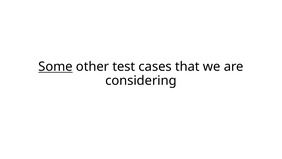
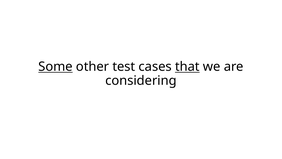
that underline: none -> present (187, 67)
